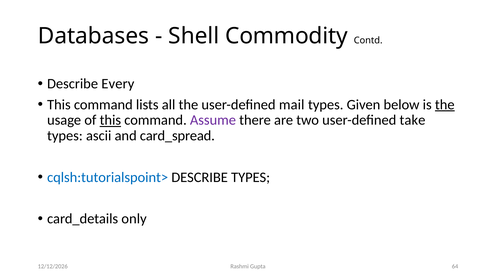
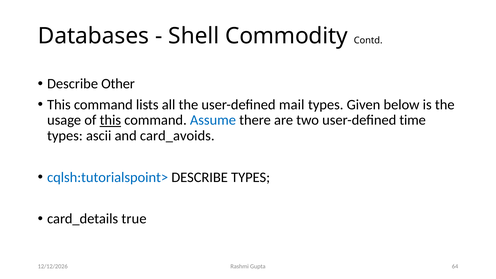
Every: Every -> Other (118, 84)
the underline: present -> none (445, 105)
Assume colour: purple -> blue (213, 120)
take: take -> time (413, 120)
card_spread: card_spread -> card_avoids (177, 136)
only: only -> true (134, 219)
